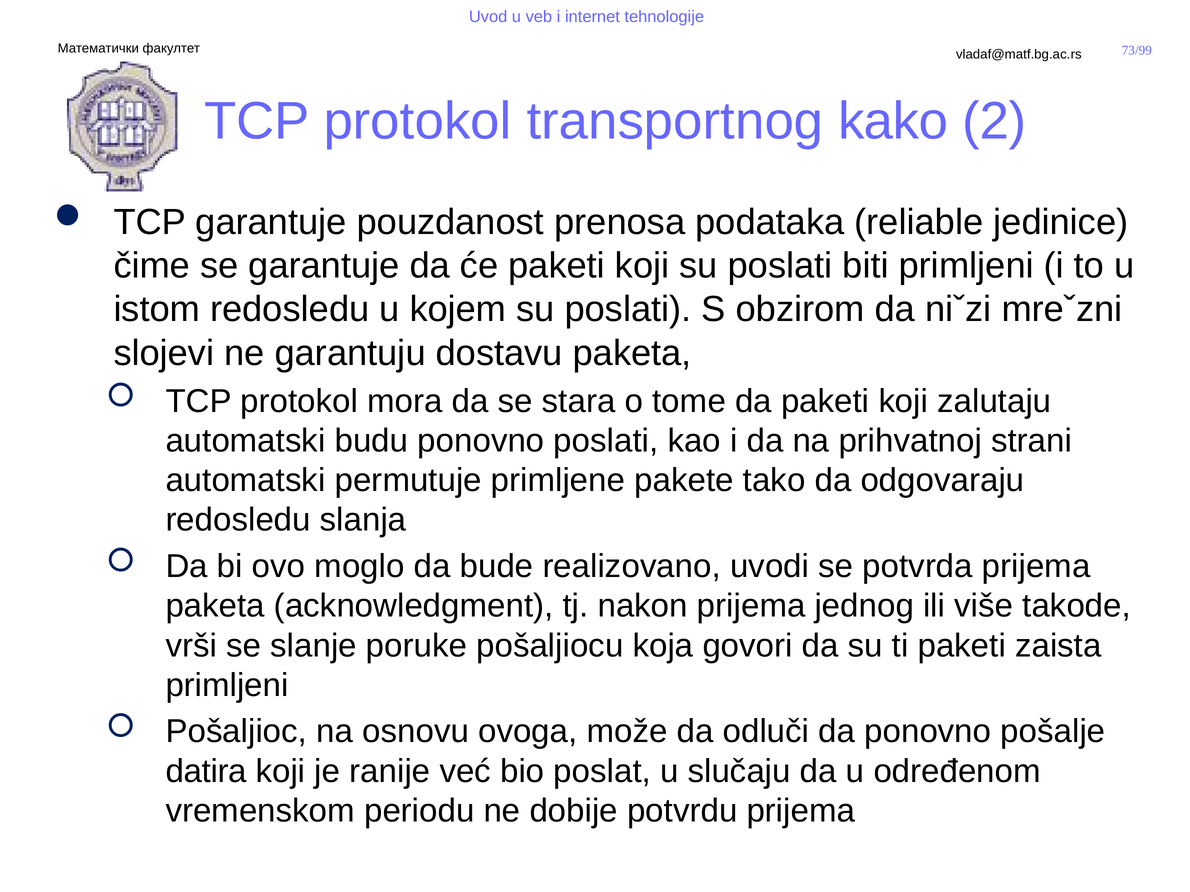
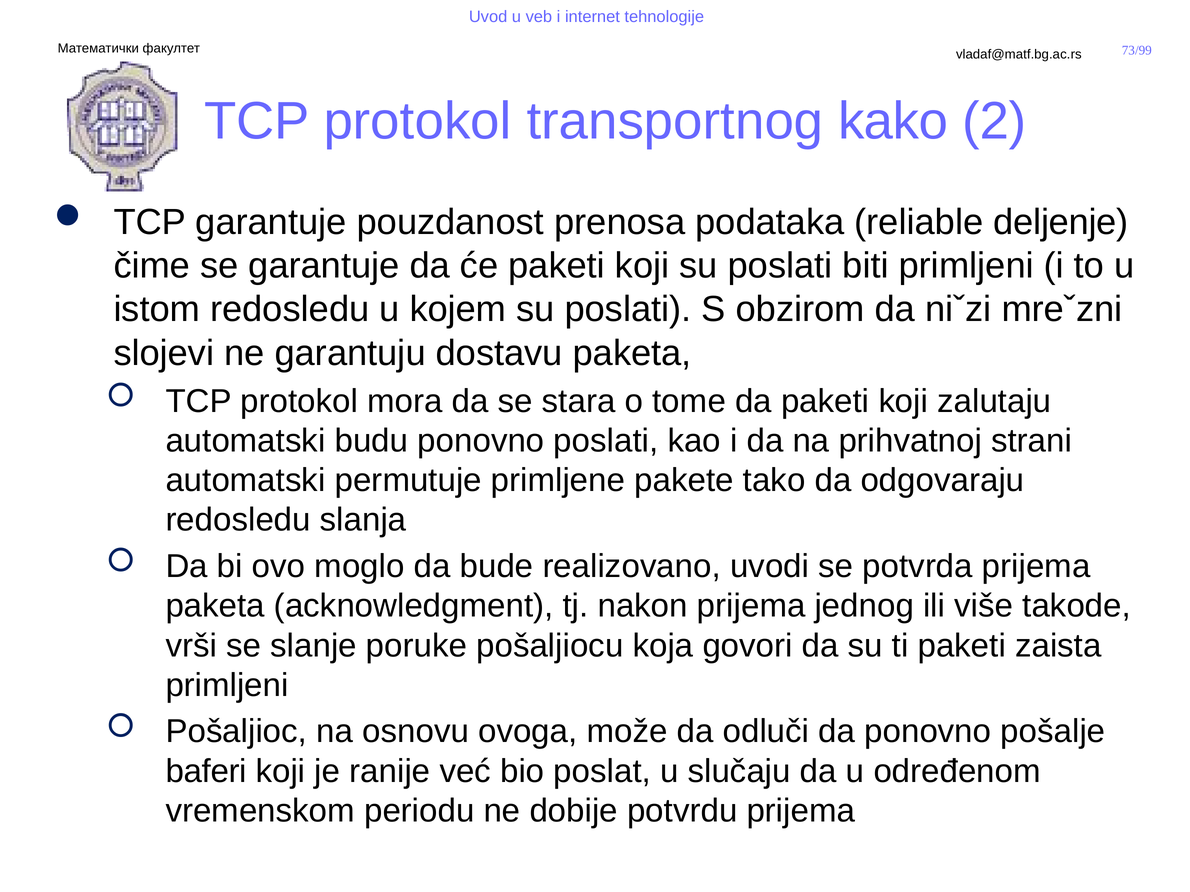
jedinice: jedinice -> deljenje (1061, 222)
datira: datira -> baferi (206, 772)
